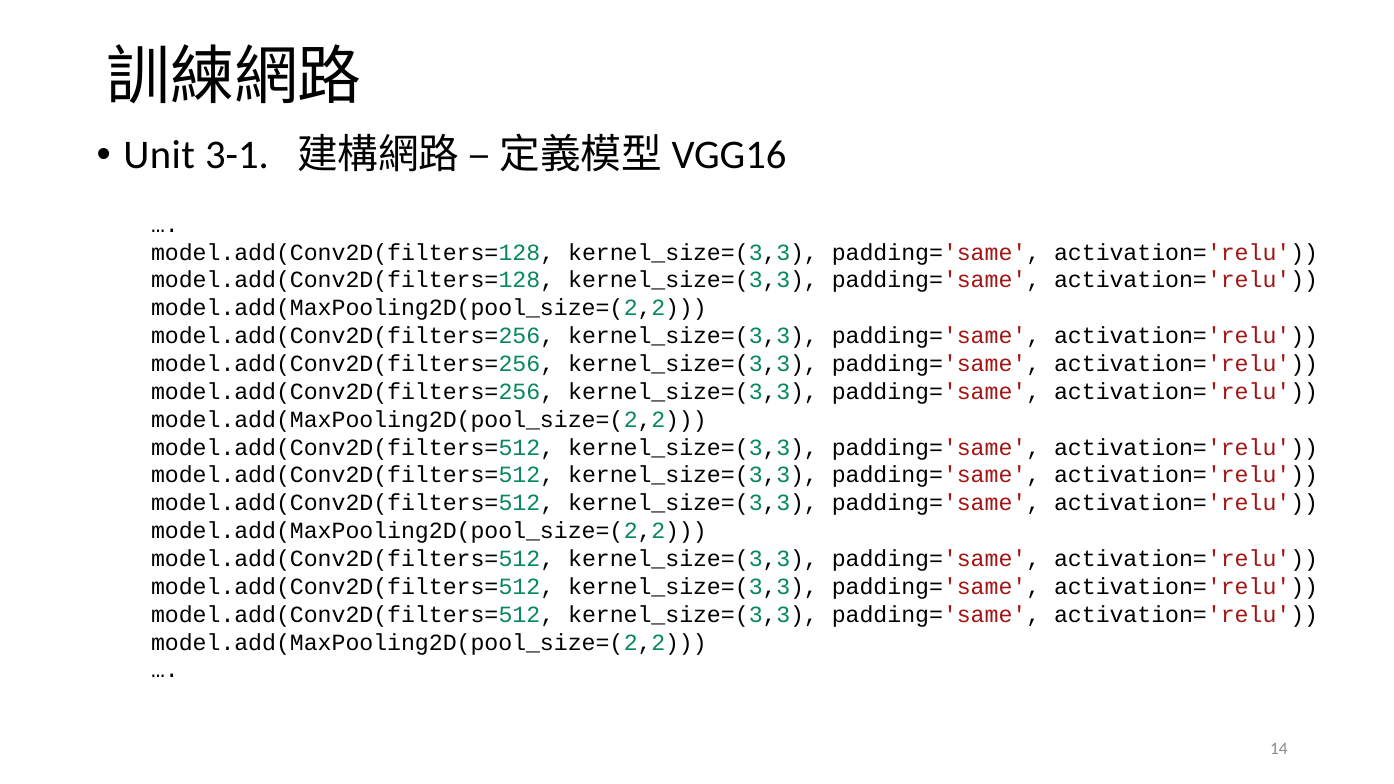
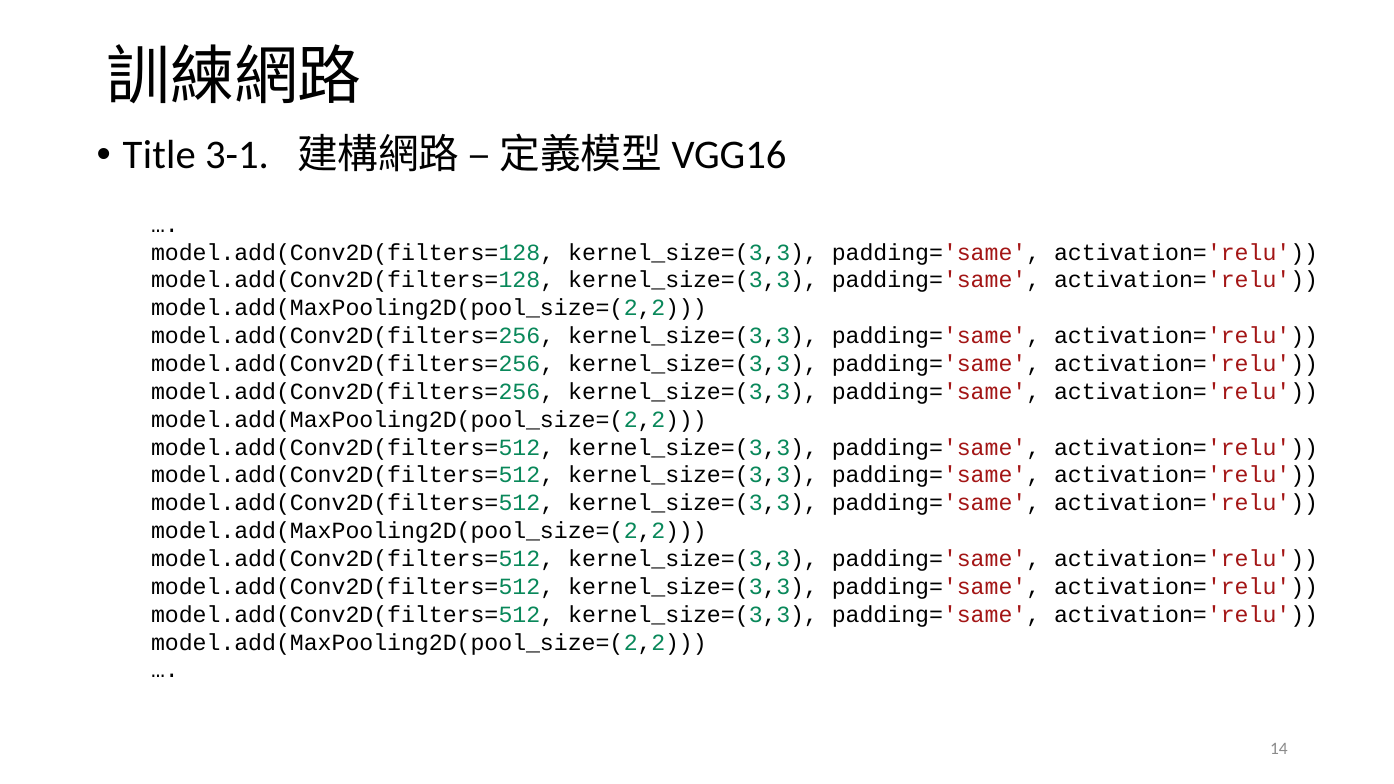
Unit: Unit -> Title (159, 155)
